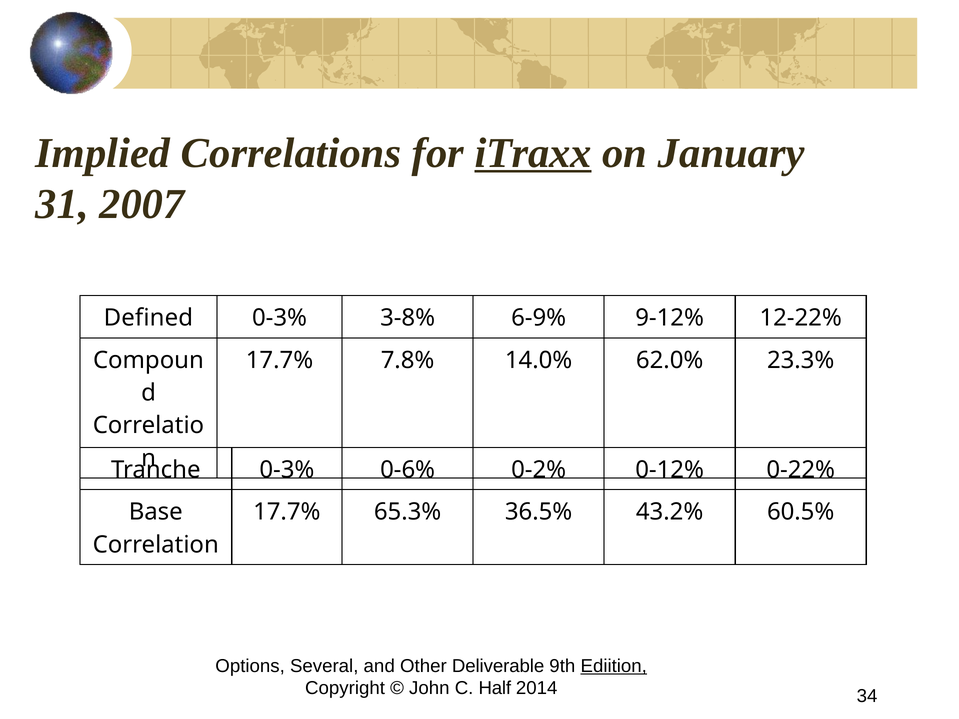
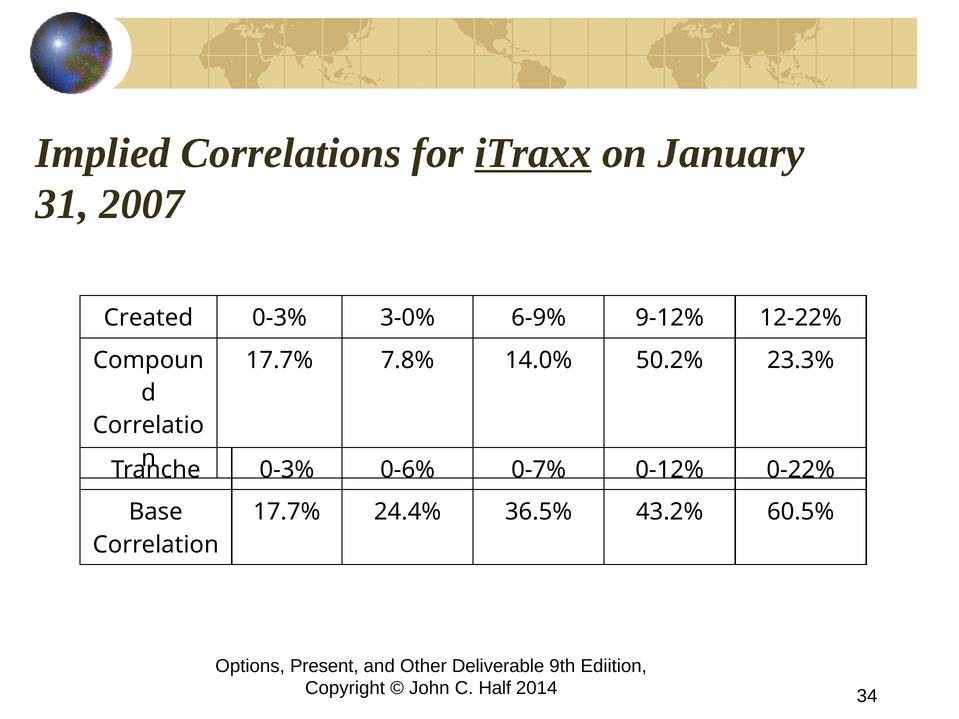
Defined: Defined -> Created (148, 318)
3-8%: 3-8% -> 3-0% (408, 318)
62.0%: 62.0% -> 50.2% (670, 360)
0-2%: 0-2% -> 0-7% (539, 470)
65.3%: 65.3% -> 24.4% (408, 512)
Several: Several -> Present (324, 666)
Ediition underline: present -> none (614, 666)
